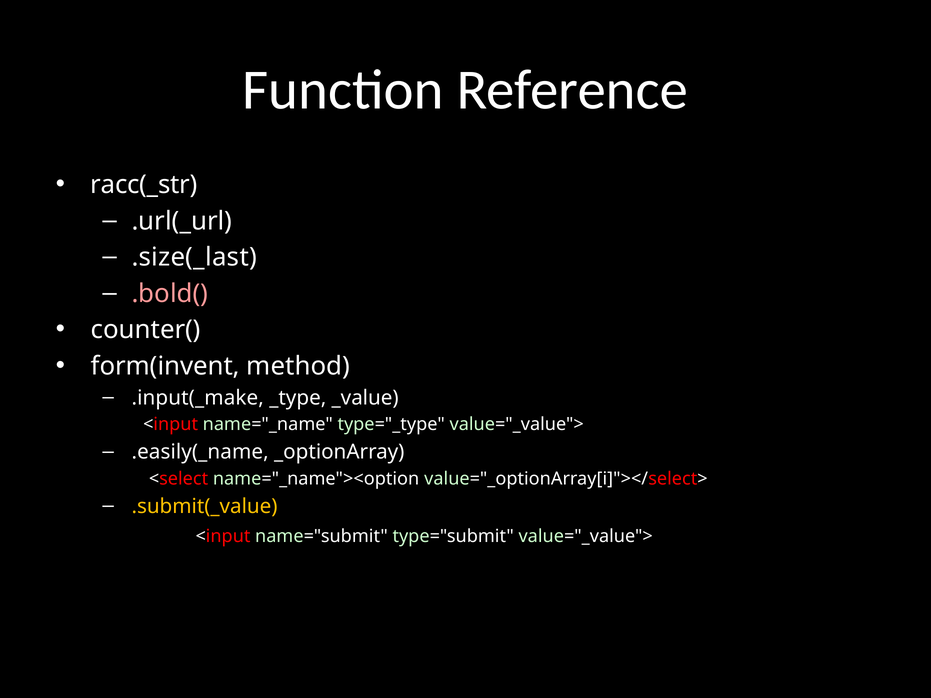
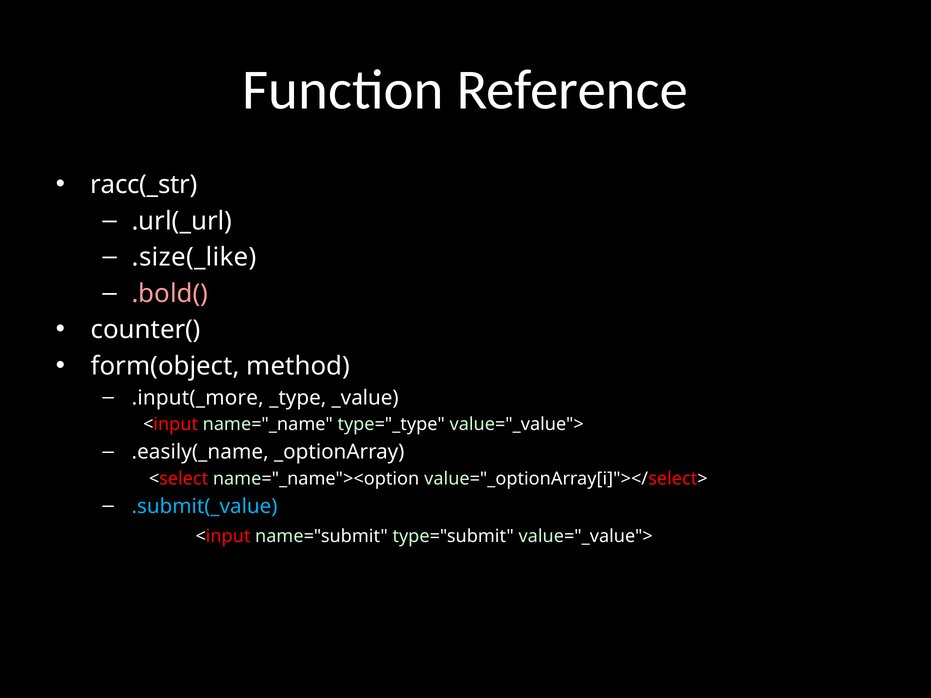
.size(_last: .size(_last -> .size(_like (194, 257)
form(invent: form(invent -> form(object (165, 366)
.input(_make: .input(_make -> .input(_more (198, 398)
.submit(_value colour: yellow -> light blue (205, 507)
